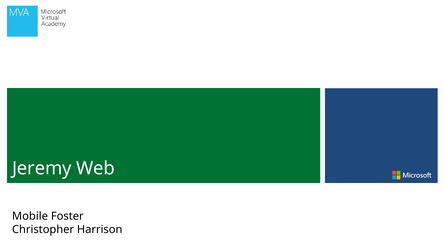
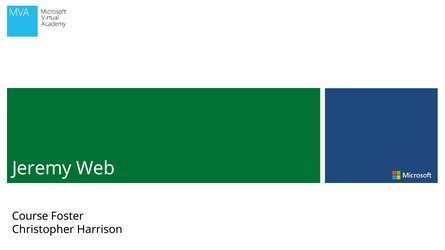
Mobile: Mobile -> Course (30, 216)
